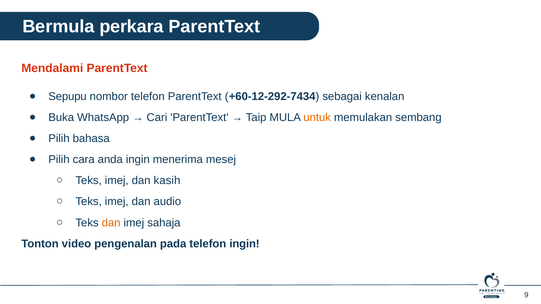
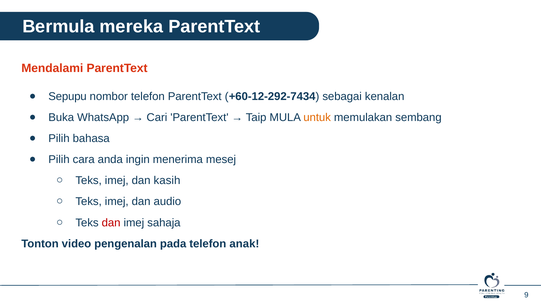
perkara: perkara -> mereka (131, 26)
dan colour: orange -> red (111, 223)
telefon ingin: ingin -> anak (244, 244)
